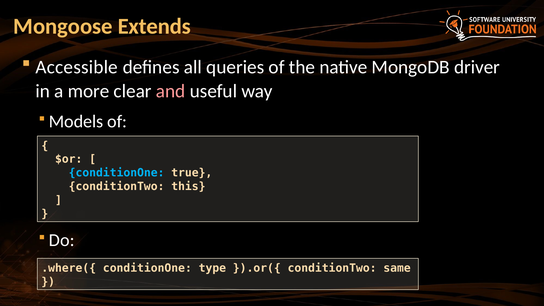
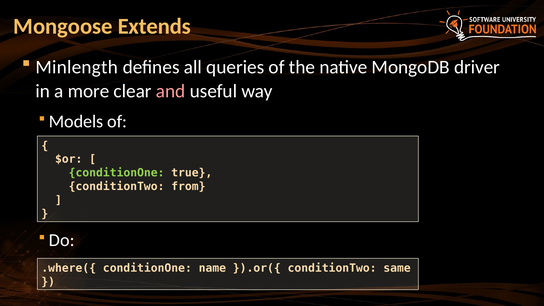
Accessible: Accessible -> Minlength (77, 67)
conditionOne colour: light blue -> light green (117, 173)
this: this -> from (188, 186)
type: type -> name (212, 268)
